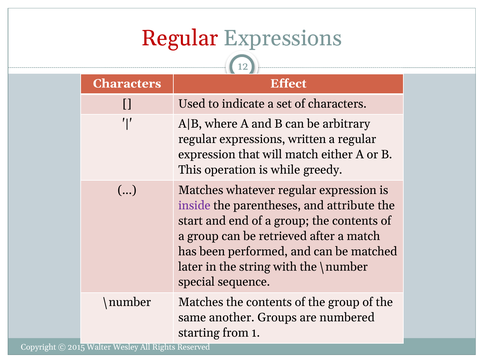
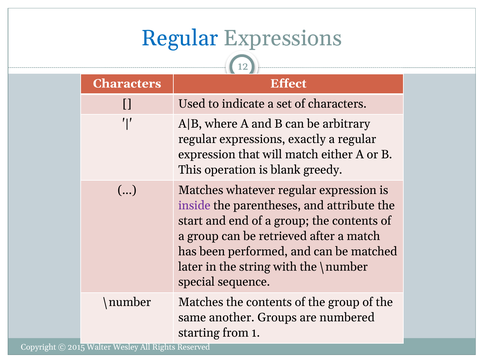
Regular colour: red -> blue (180, 38)
written: written -> exactly (307, 139)
while: while -> blank (286, 170)
